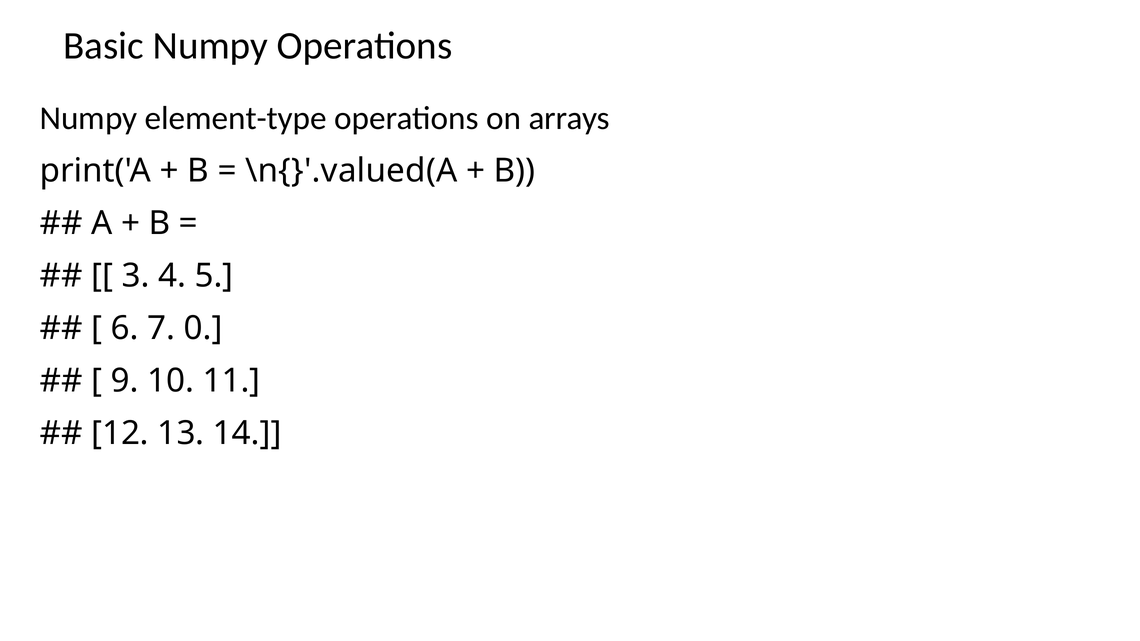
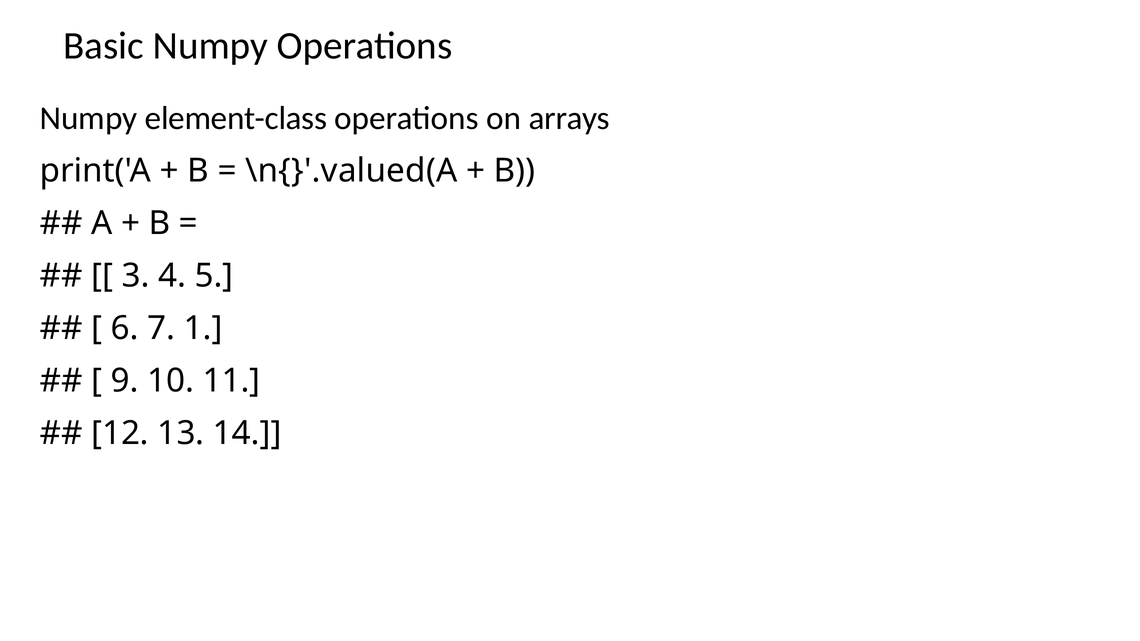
element-type: element-type -> element-class (236, 118)
0: 0 -> 1 (203, 328)
